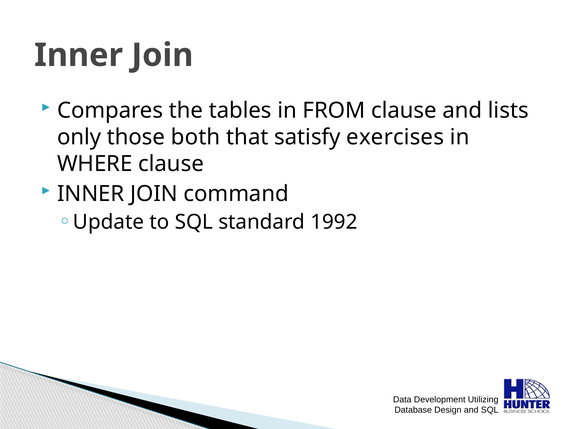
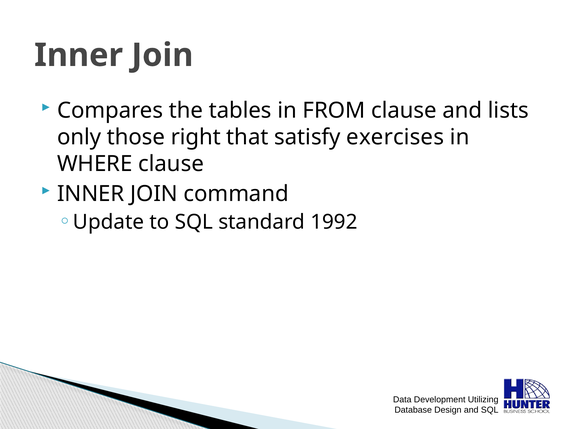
both: both -> right (196, 137)
